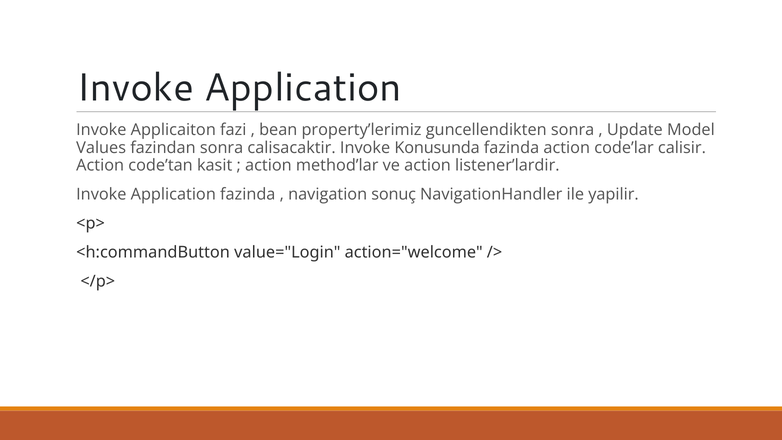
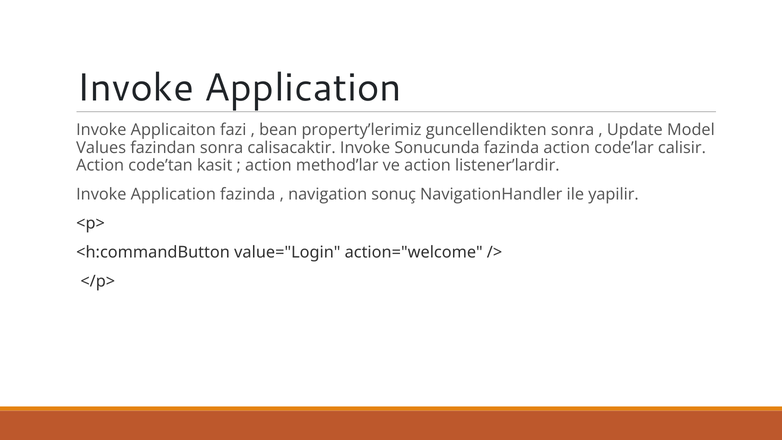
Konusunda: Konusunda -> Sonucunda (437, 148)
